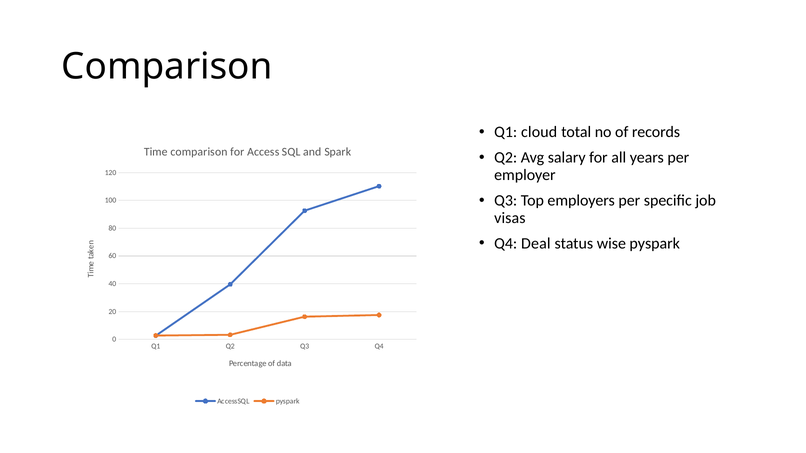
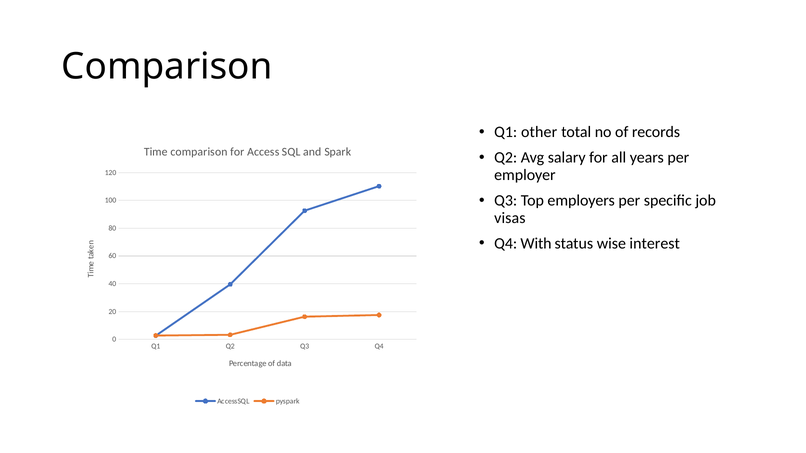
cloud: cloud -> other (539, 132)
Deal: Deal -> With (536, 244)
wise pyspark: pyspark -> interest (655, 244)
